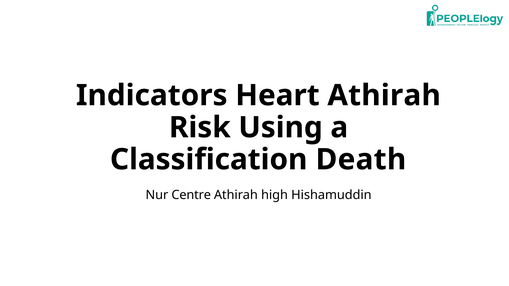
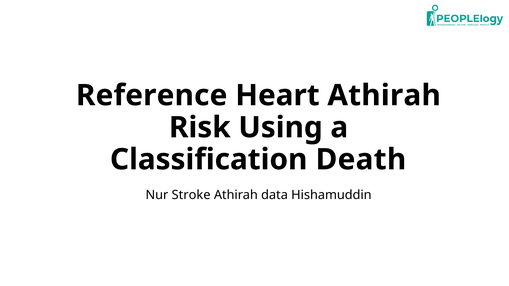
Indicators: Indicators -> Reference (152, 96)
Centre: Centre -> Stroke (191, 195)
high: high -> data (274, 195)
